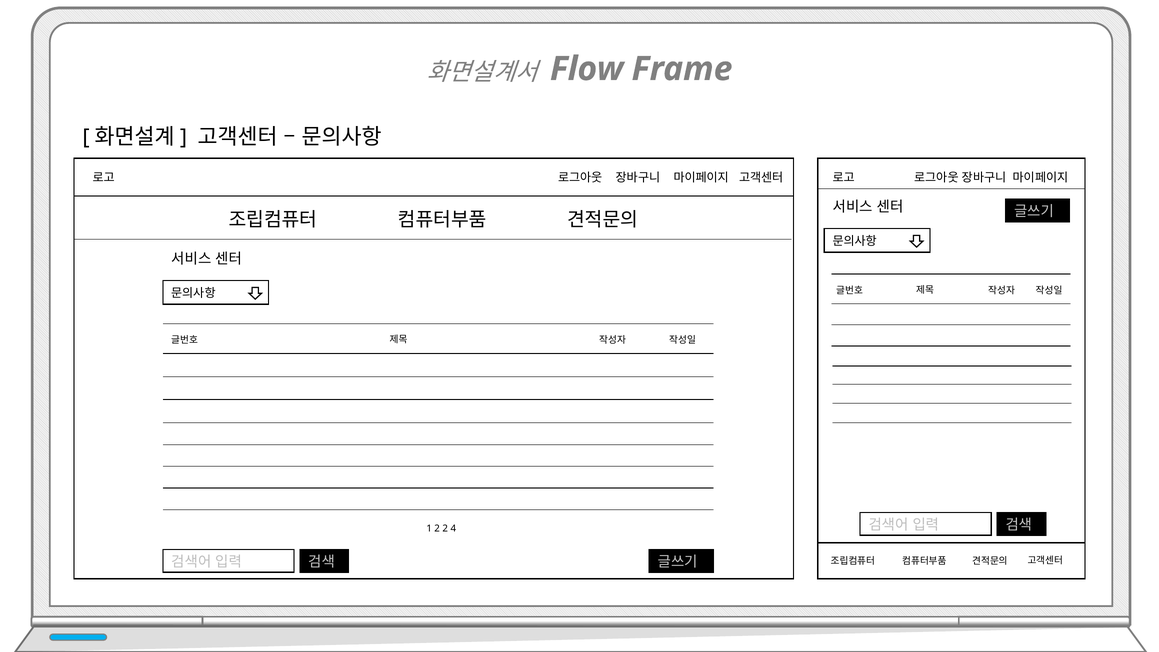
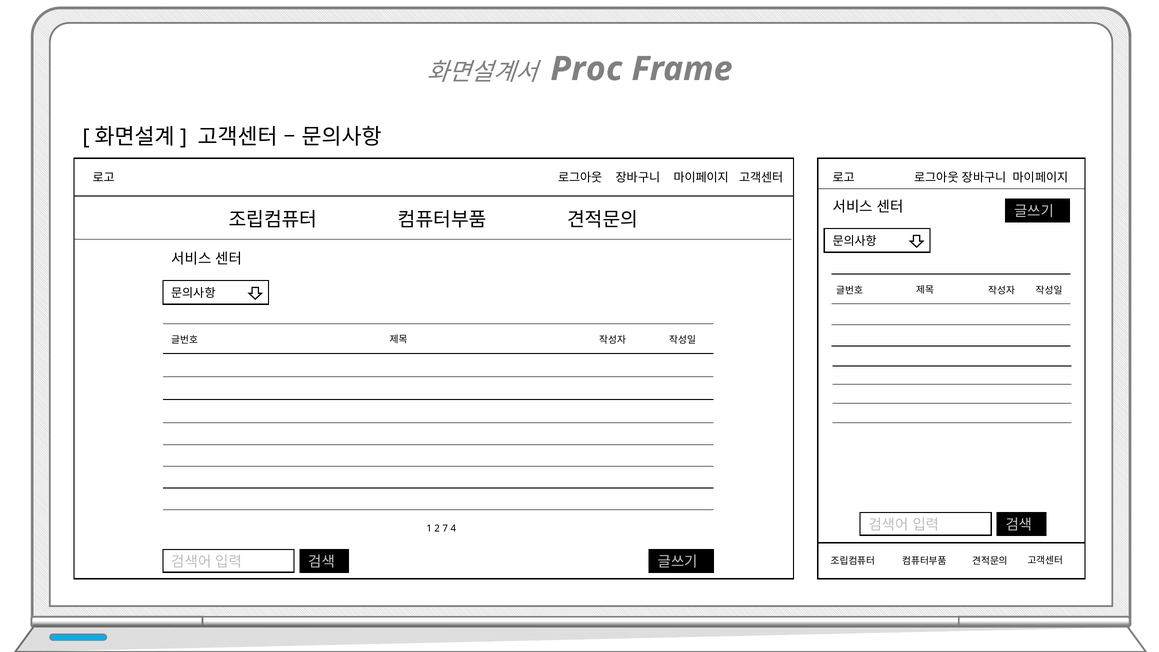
Flow: Flow -> Proc (586, 69)
2 2: 2 -> 7 (445, 528)
